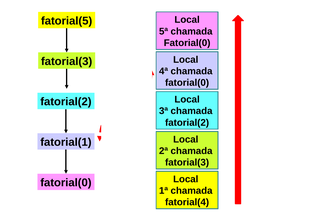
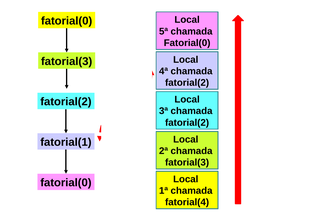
fatorial(5: fatorial(5 -> fatorial(0 (67, 21)
fatorial(0: fatorial(0 -> fatorial(2 (187, 83)
